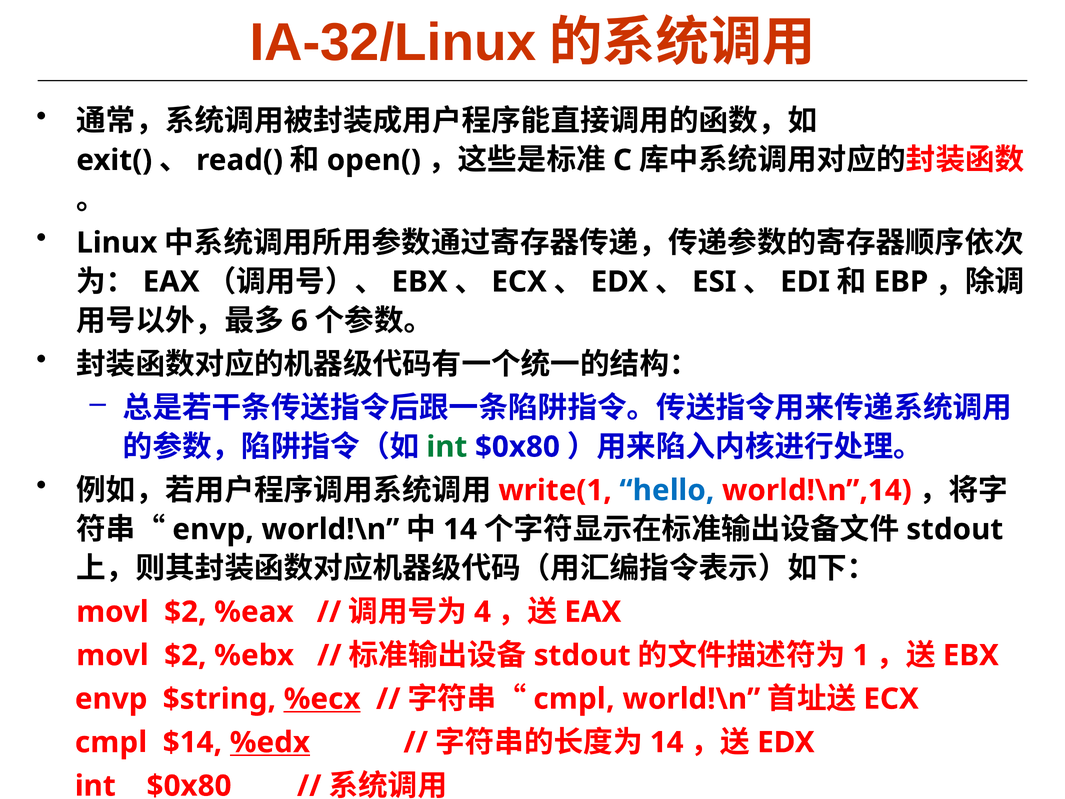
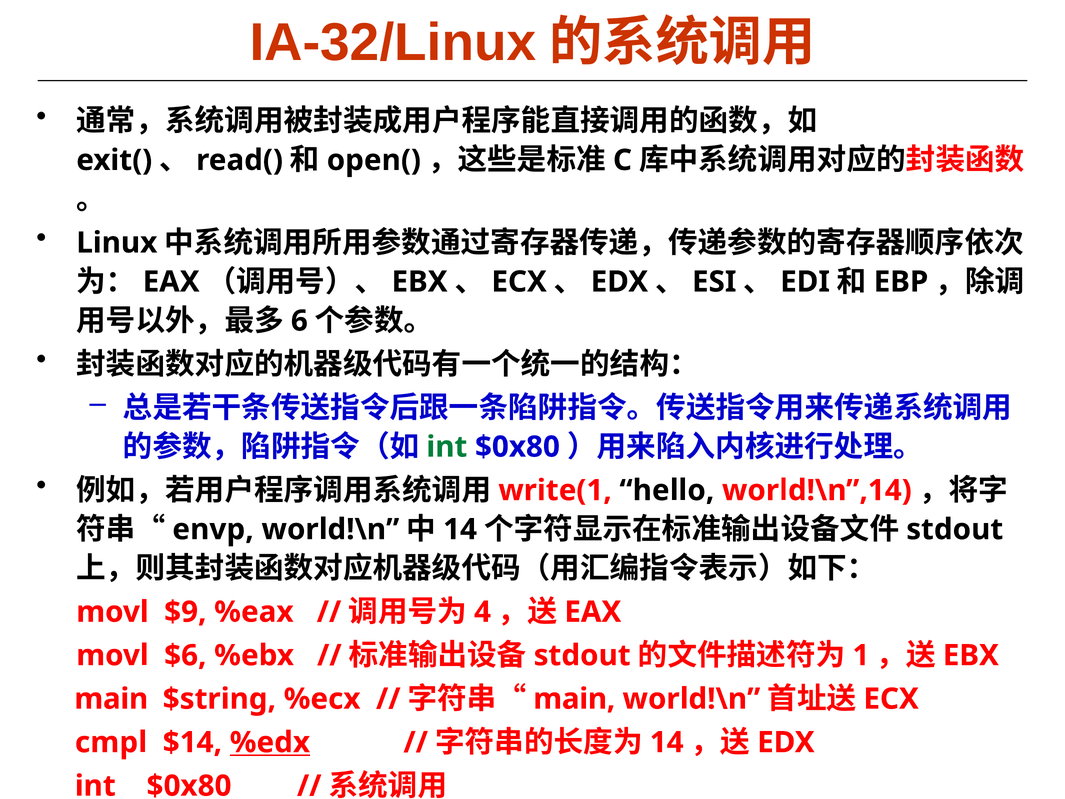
hello colour: blue -> black (667, 490)
$2: $2 -> $9 (185, 612)
$2: $2 -> $6 (185, 655)
envp: envp -> main (111, 699)
%ecx underline: present -> none (322, 699)
cmpl: cmpl -> main (574, 699)
